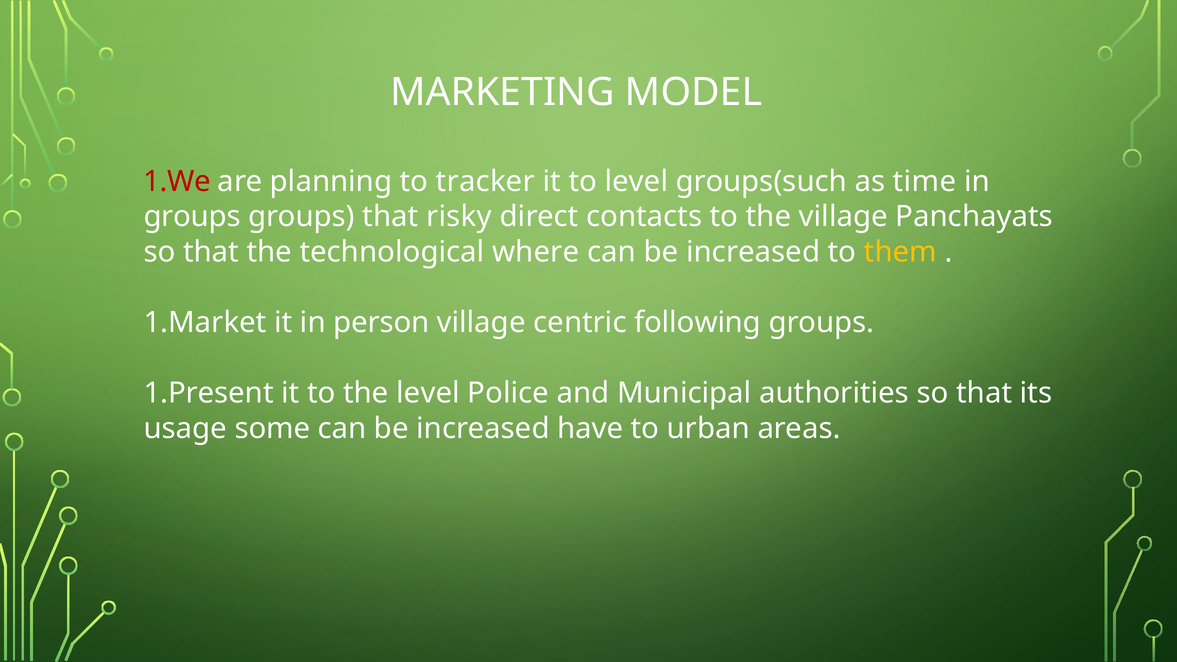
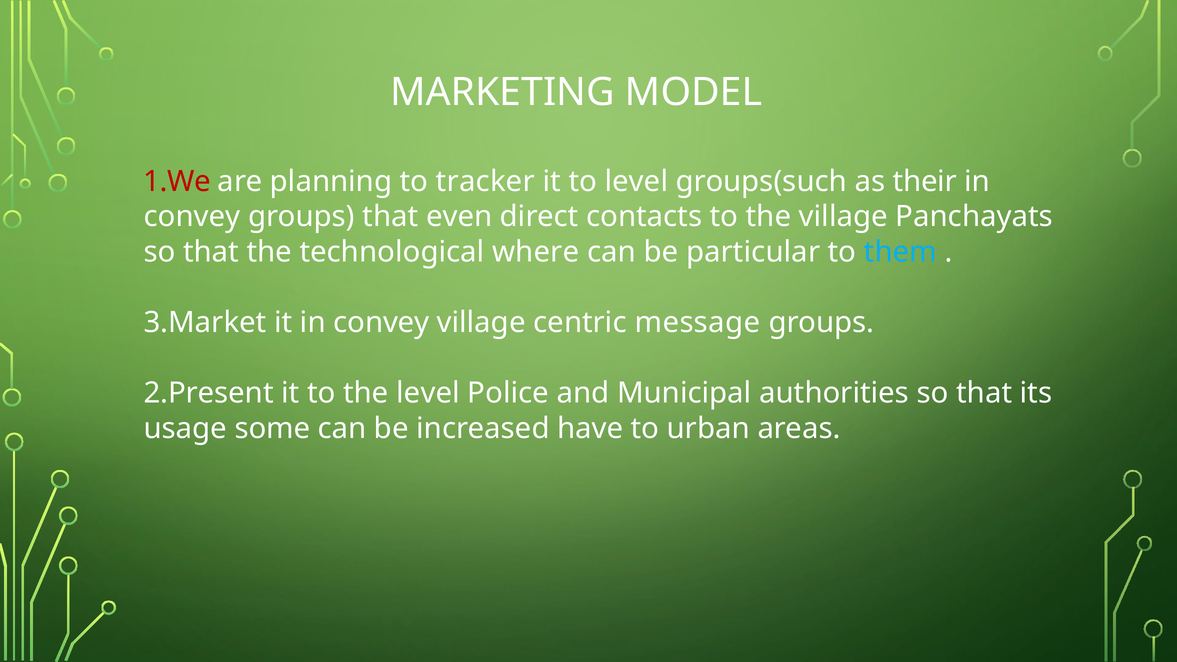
time: time -> their (925, 181)
groups: groups -> convey (192, 217)
risky: risky -> even (459, 217)
increased: increased -> particular (753, 252)
them colour: yellow -> light blue (900, 252)
1.Market: 1.Market -> 3.Market (205, 323)
it in person: person -> convey (381, 323)
following: following -> message (697, 323)
1.Present: 1.Present -> 2.Present (209, 393)
